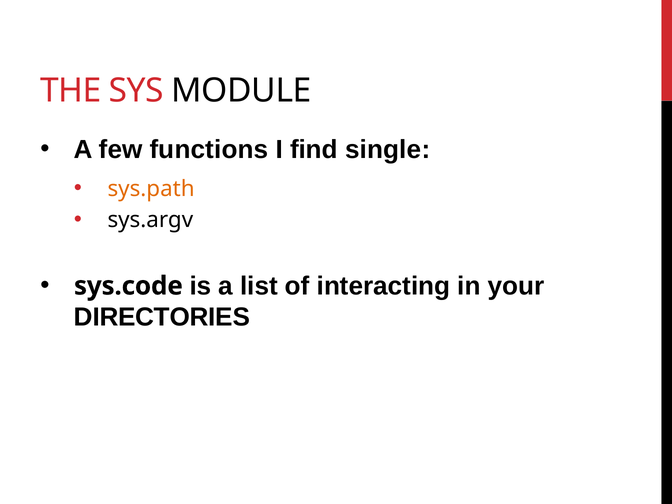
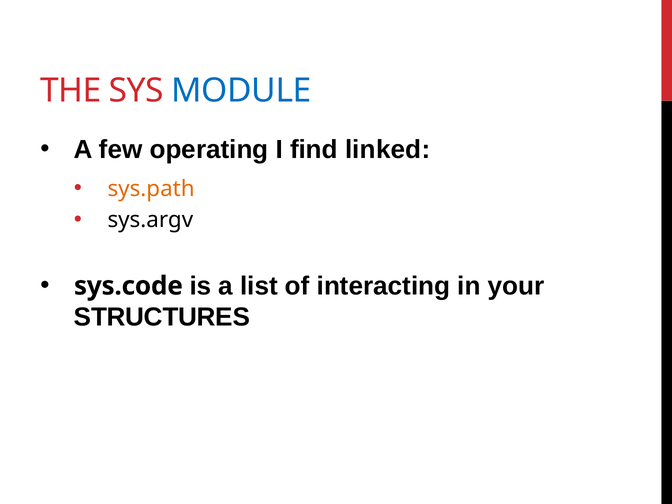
MODULE colour: black -> blue (241, 91)
functions: functions -> operating (209, 150)
single: single -> linked (388, 150)
DIRECTORIES: DIRECTORIES -> STRUCTURES (162, 317)
